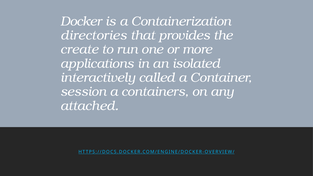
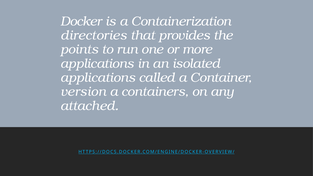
create: create -> points (79, 49)
interactively: interactively -> applications (98, 78)
session: session -> version (83, 92)
